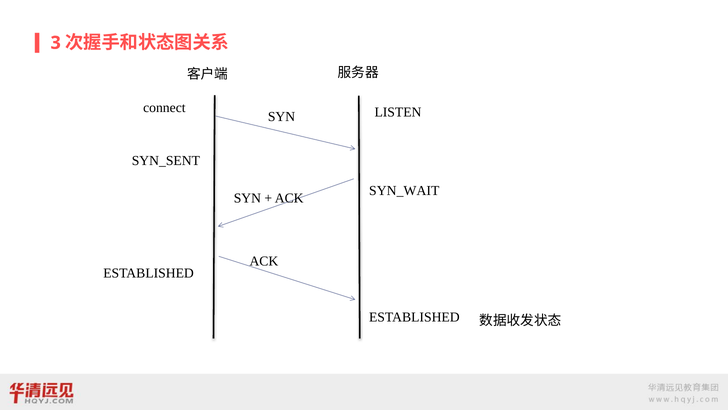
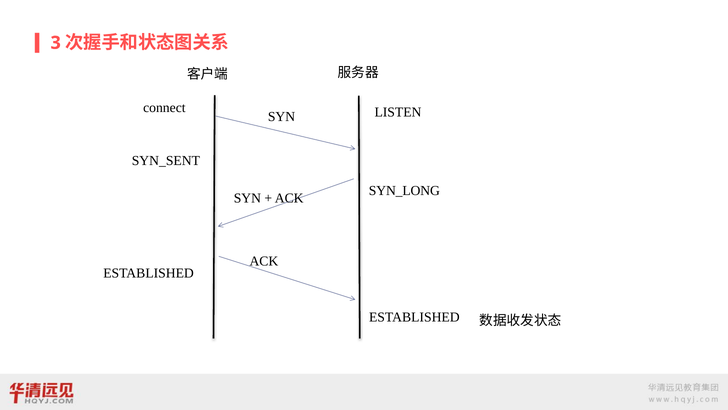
SYN_WAIT: SYN_WAIT -> SYN_LONG (404, 190)
